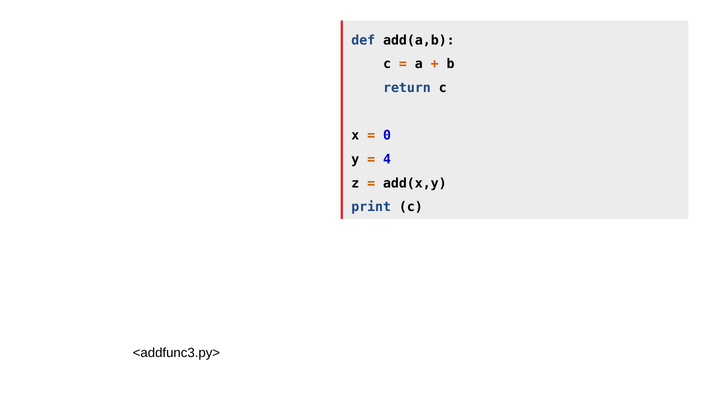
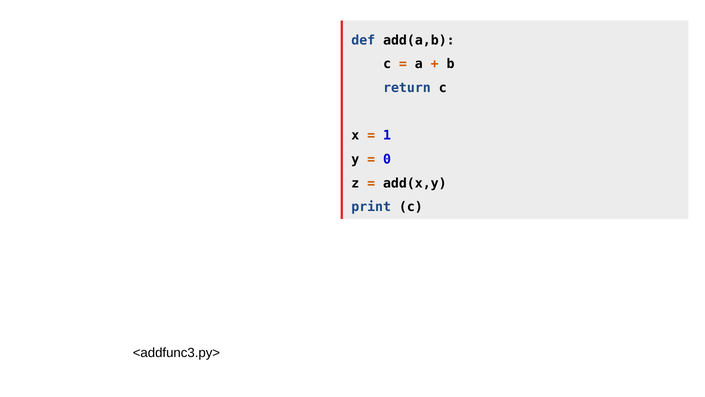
0: 0 -> 1 (387, 135)
4: 4 -> 0 (387, 159)
